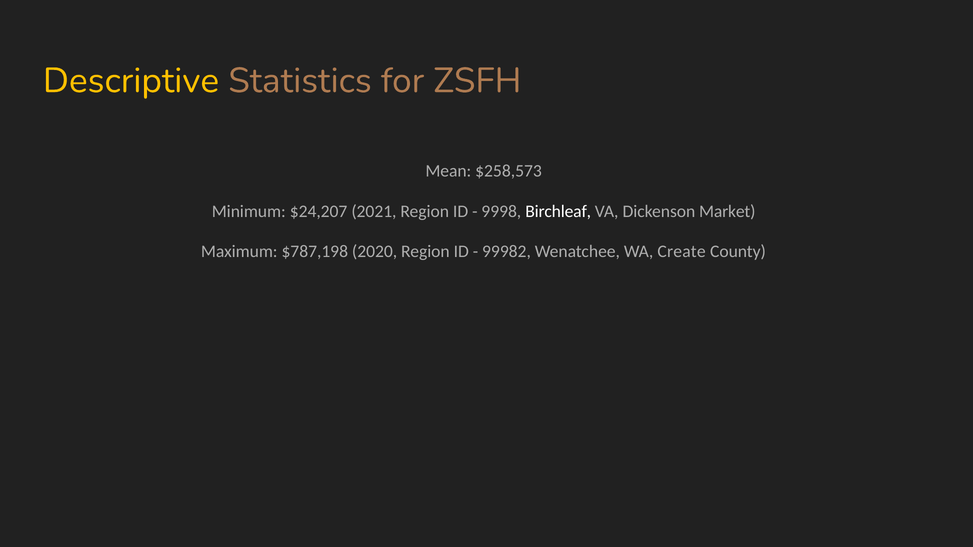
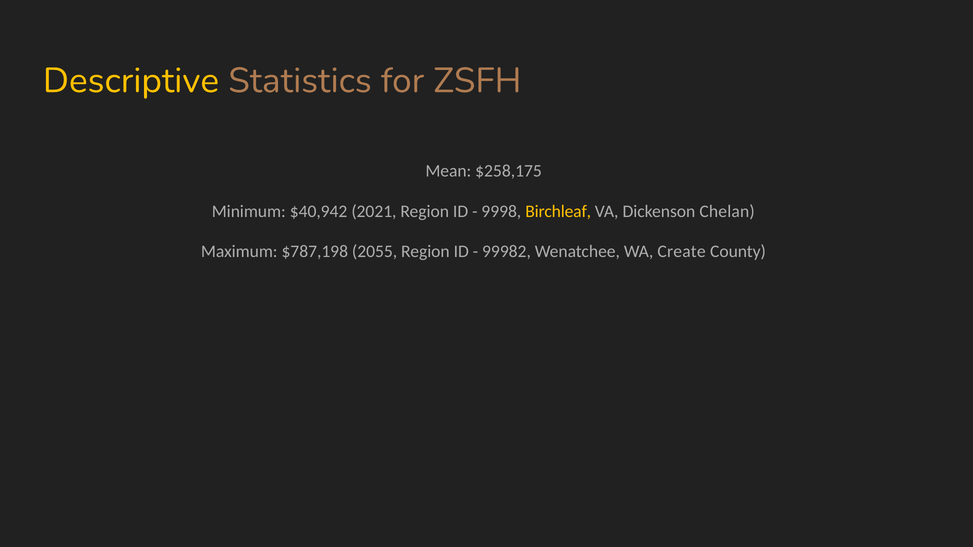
$258,573: $258,573 -> $258,175 (509, 171)
$24,207: $24,207 -> $40,942 (319, 211)
Birchleaf colour: white -> yellow (558, 211)
Market: Market -> Chelan (727, 211)
2020: 2020 -> 2055 (375, 252)
